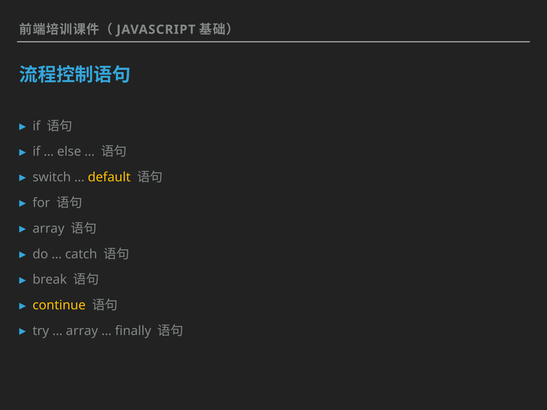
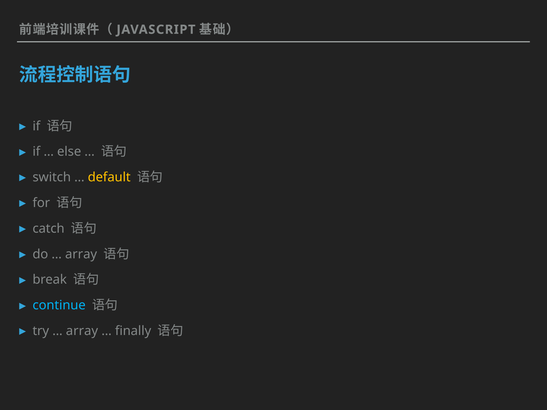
array: array -> catch (49, 229)
catch: catch -> array (81, 254)
continue colour: yellow -> light blue (59, 305)
